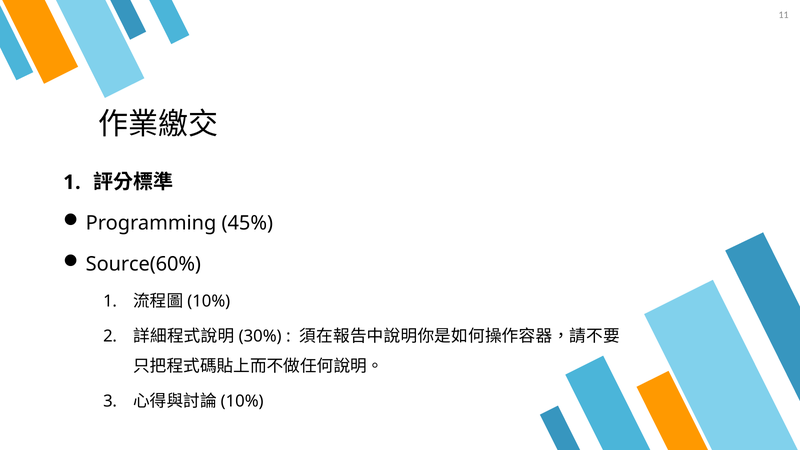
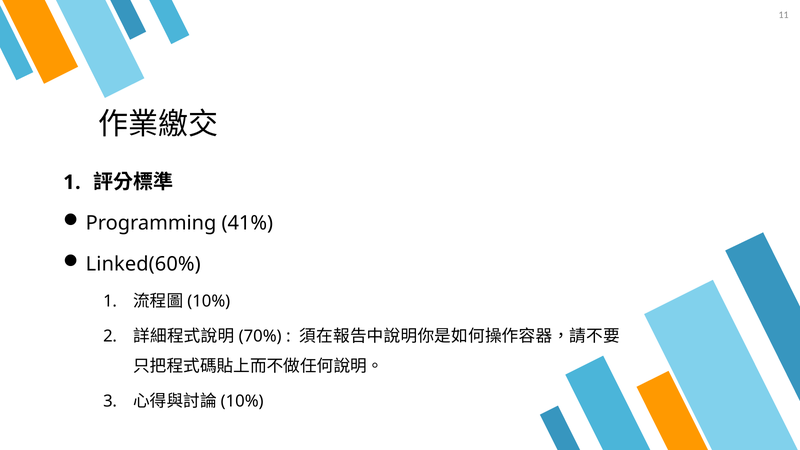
45%: 45% -> 41% (247, 223)
Source(60%: Source(60% -> Linked(60% (143, 264)
30%: 30% -> 70% (260, 336)
